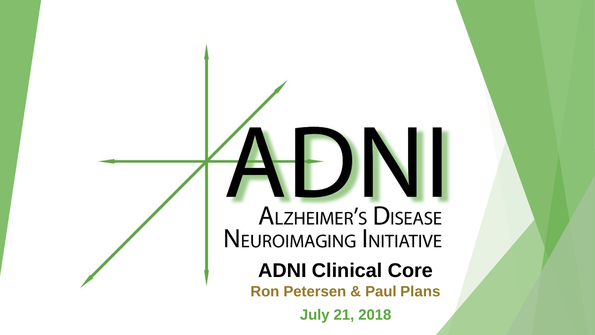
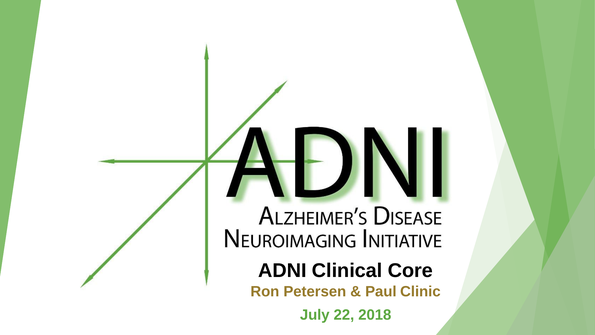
Plans: Plans -> Clinic (420, 291)
21: 21 -> 22 (344, 315)
